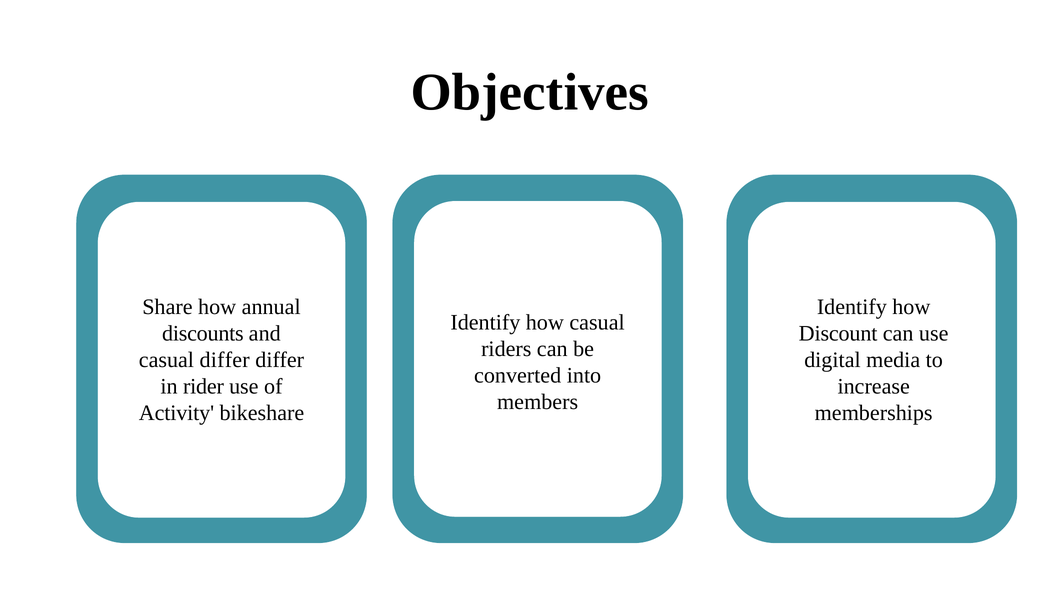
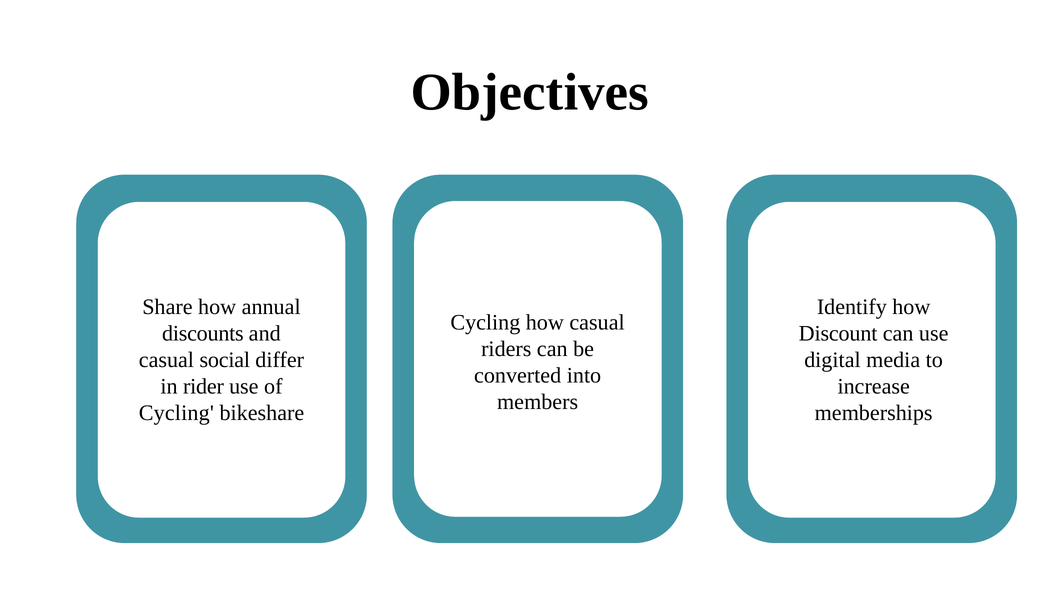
Identify: Identify -> Cycling (485, 322)
casual differ: differ -> social (225, 360)
Activity: Activity -> Cycling (176, 413)
